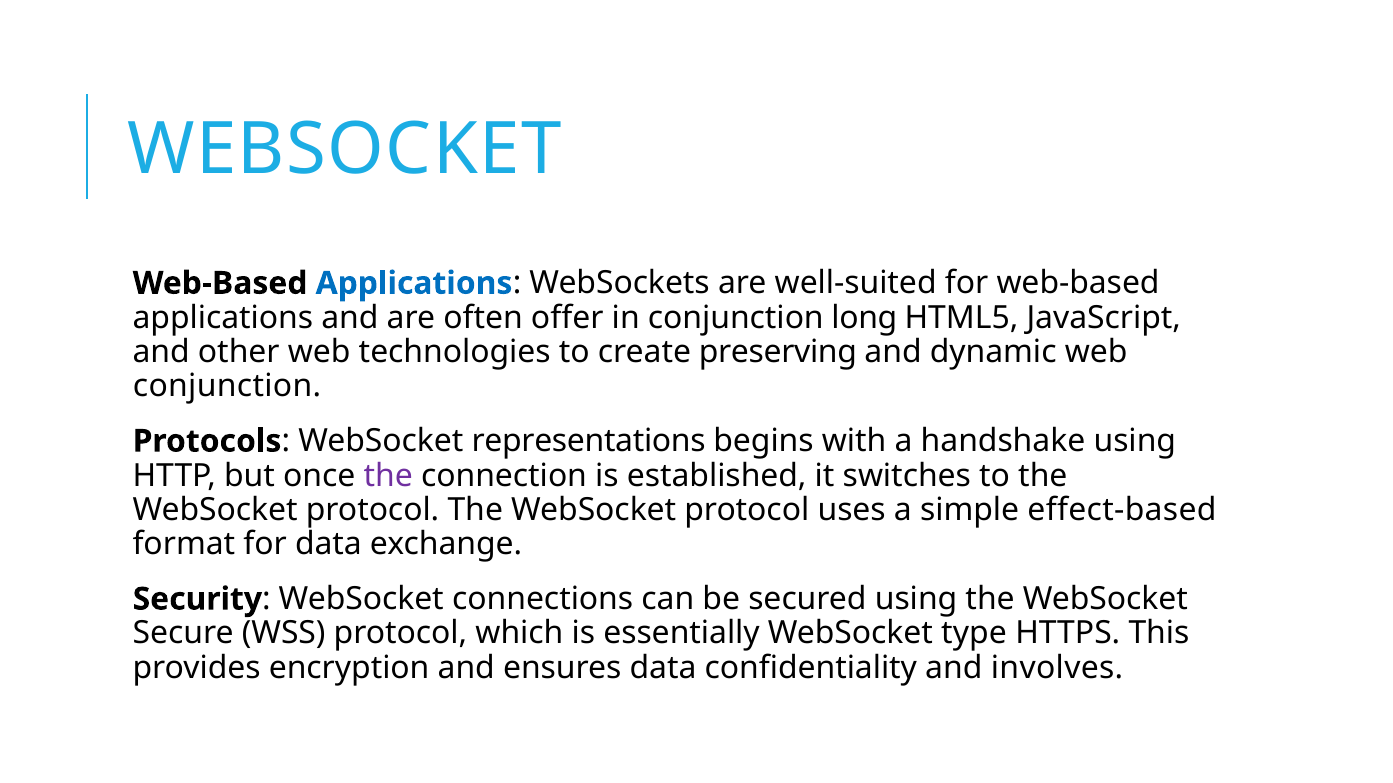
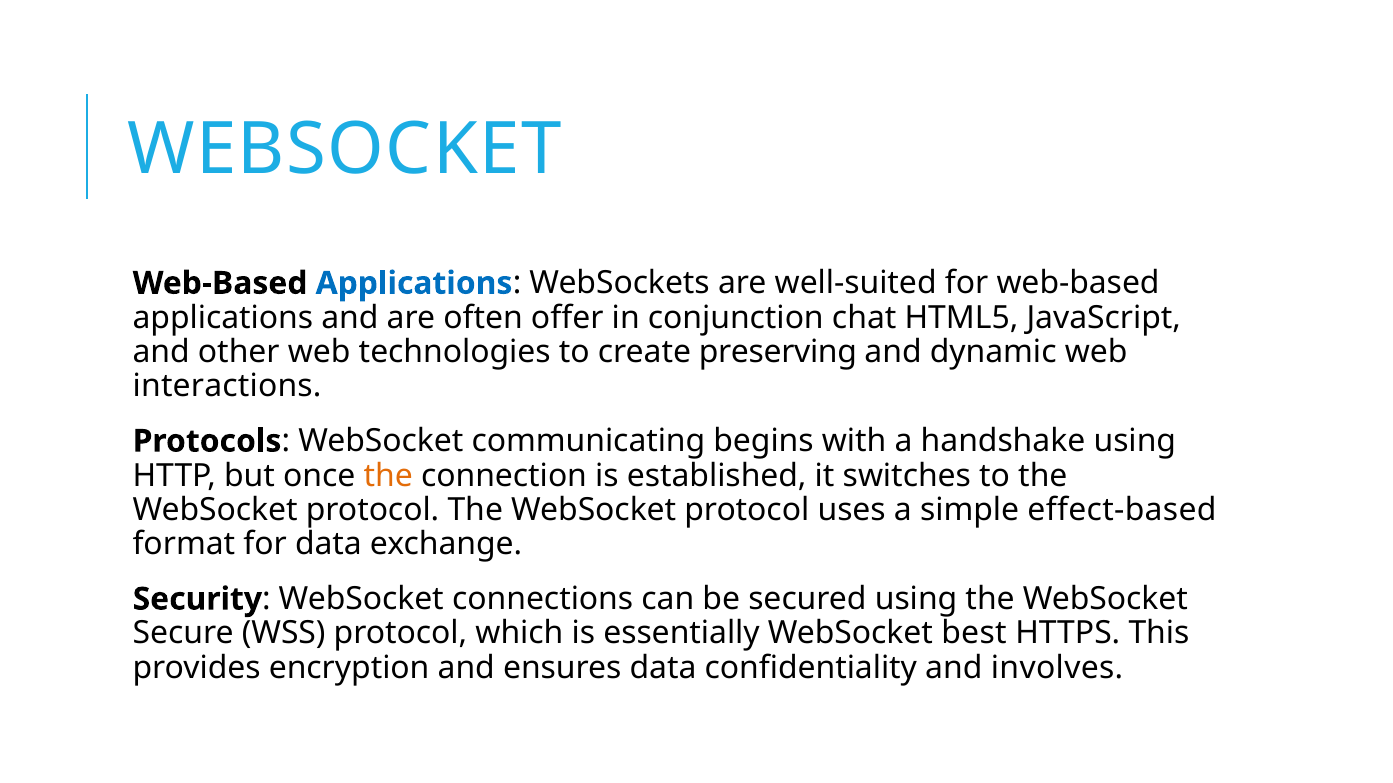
long: long -> chat (864, 318)
conjunction: conjunction -> interactions (227, 387)
representations: representations -> communicating (588, 441)
the colour: purple -> orange (388, 476)
type: type -> best (974, 634)
